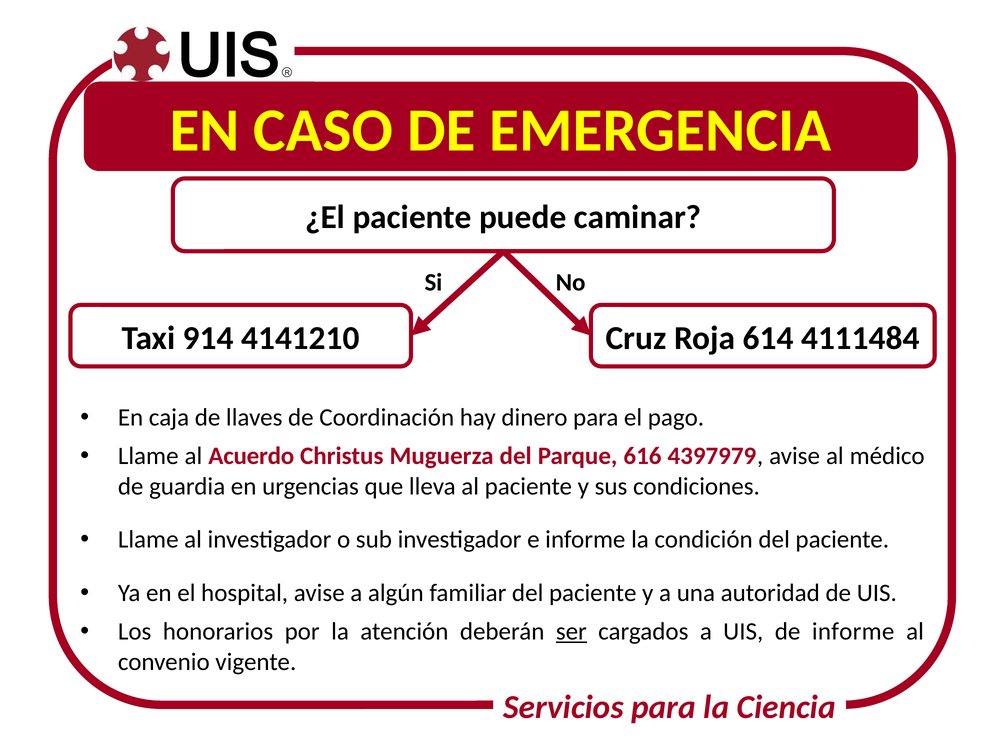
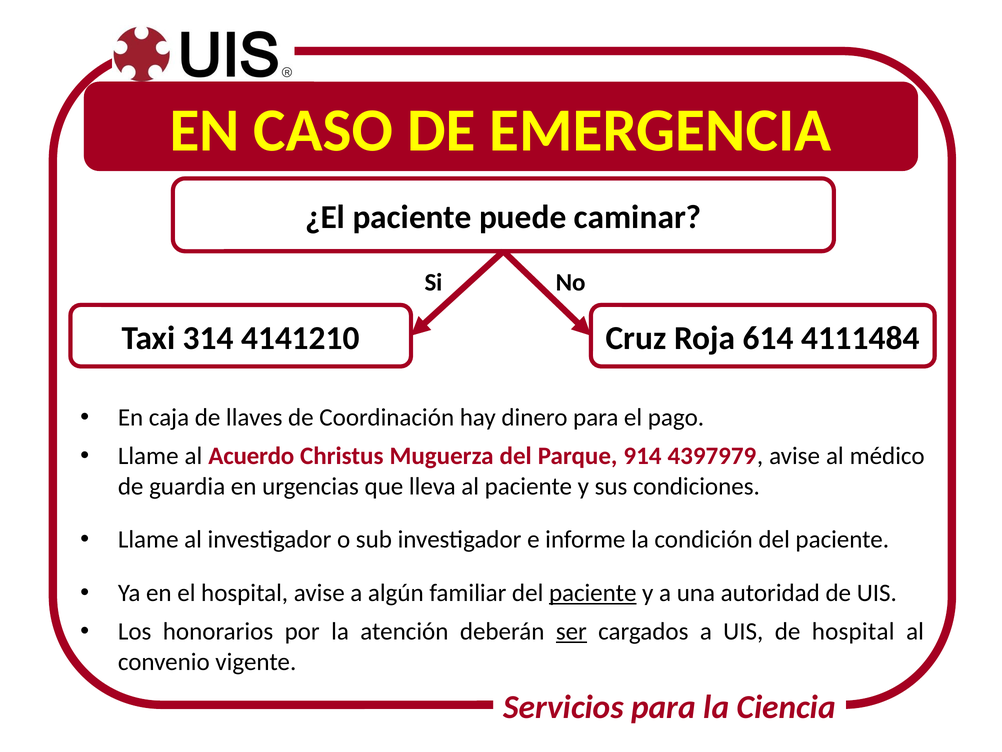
914: 914 -> 314 (208, 338)
616: 616 -> 914 (643, 456)
paciente underline: none -> present (593, 593)
de informe: informe -> hospital (853, 631)
